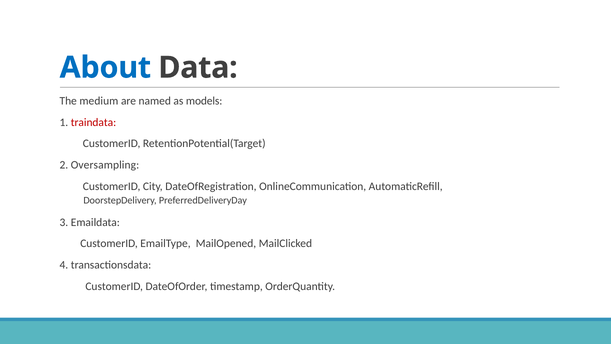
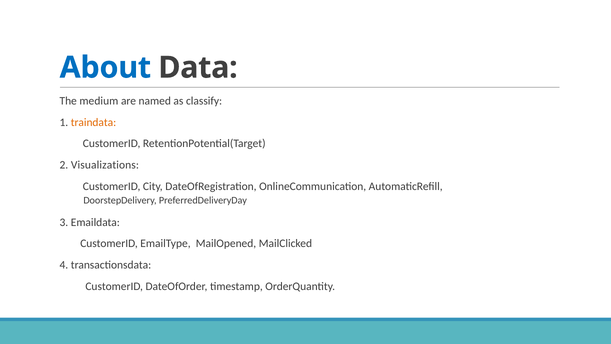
models: models -> classify (204, 101)
traindata colour: red -> orange (93, 122)
Oversampling: Oversampling -> Visualizations (105, 165)
